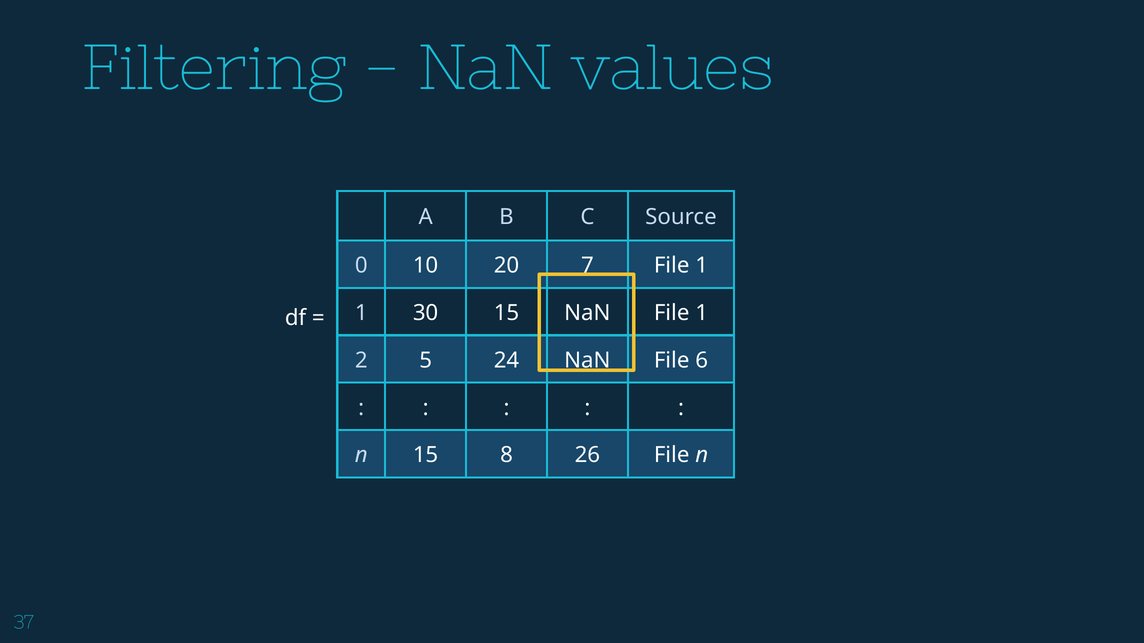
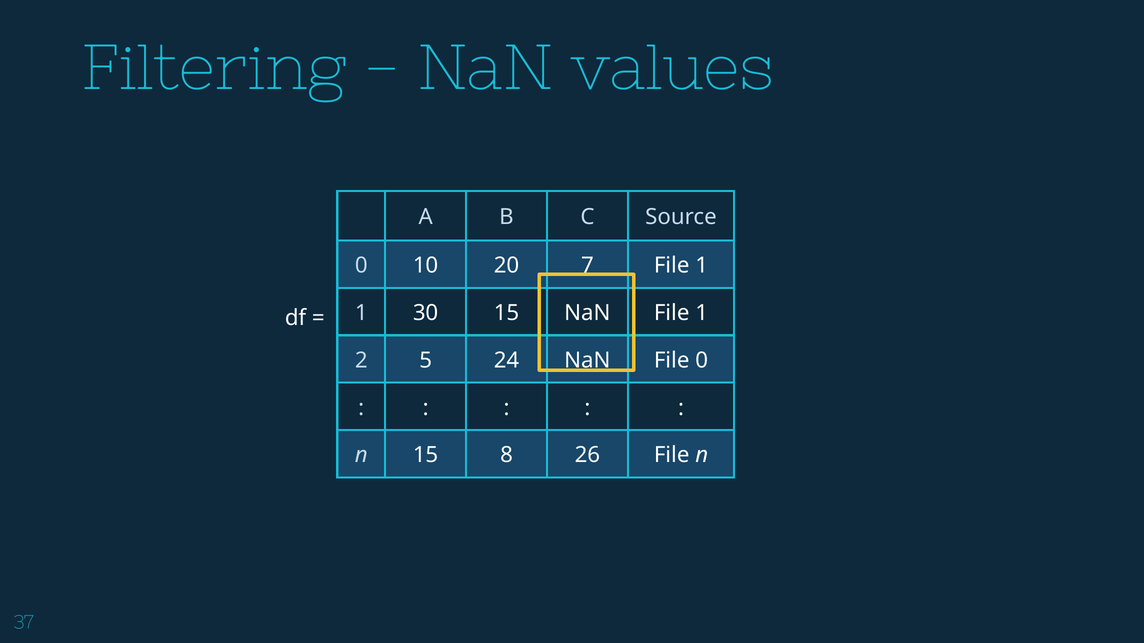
File 6: 6 -> 0 (702, 361)
